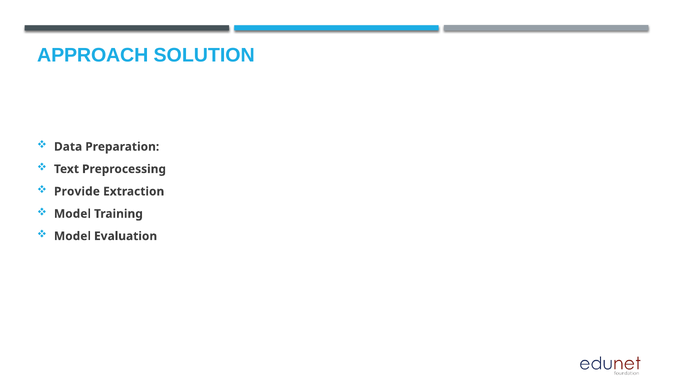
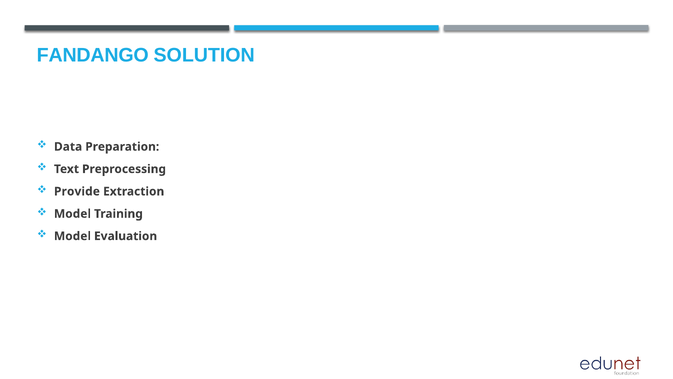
APPROACH: APPROACH -> FANDANGO (93, 55)
